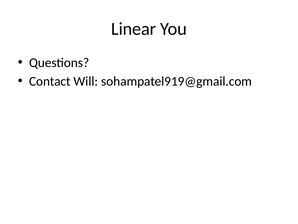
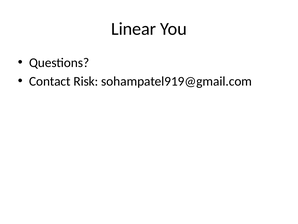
Will: Will -> Risk (86, 81)
